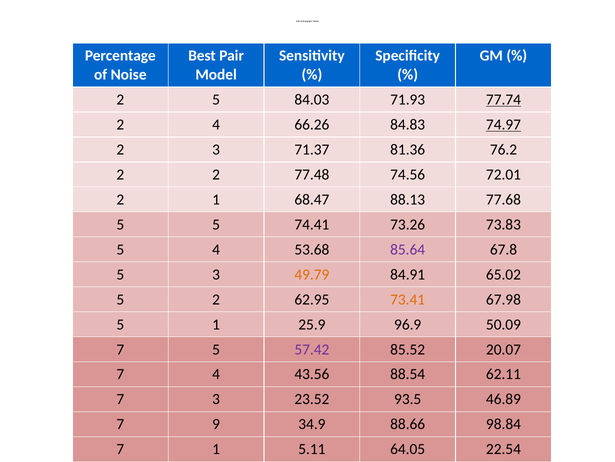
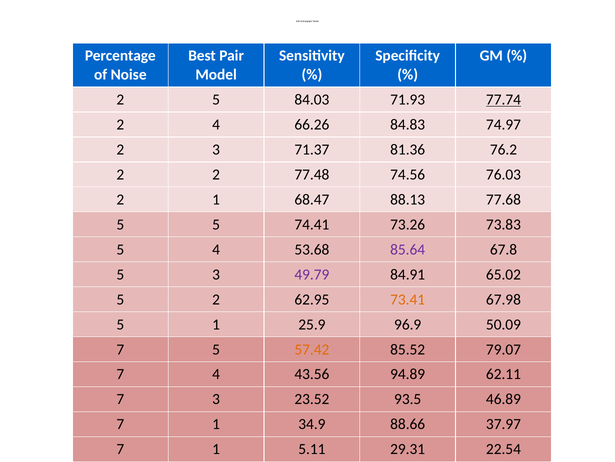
74.97 underline: present -> none (503, 124)
72.01: 72.01 -> 76.03 (503, 174)
49.79 colour: orange -> purple (312, 274)
57.42 colour: purple -> orange (312, 349)
20.07: 20.07 -> 79.07 (503, 349)
88.54: 88.54 -> 94.89 (408, 374)
9: 9 -> 1 (216, 424)
98.84: 98.84 -> 37.97 (503, 424)
64.05: 64.05 -> 29.31 (408, 449)
